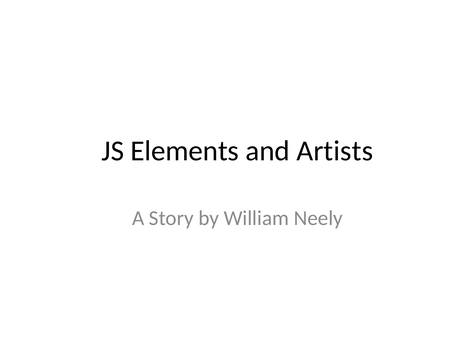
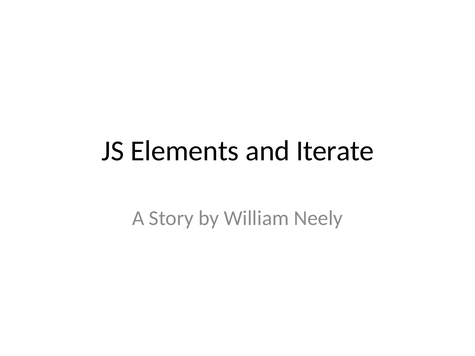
Artists: Artists -> Iterate (335, 151)
